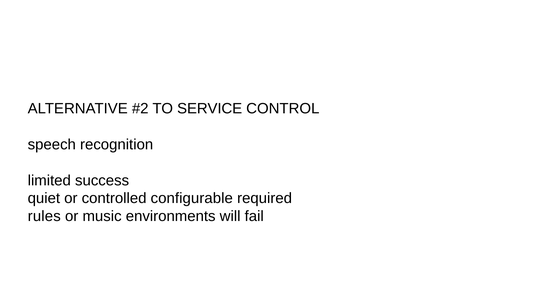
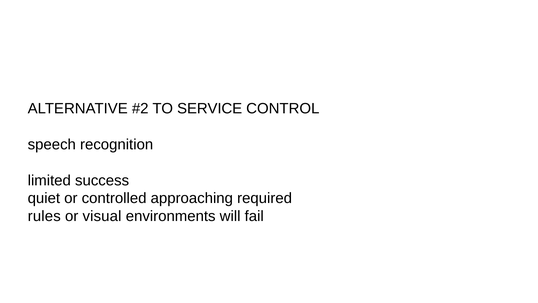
configurable: configurable -> approaching (192, 198)
music: music -> visual (102, 216)
